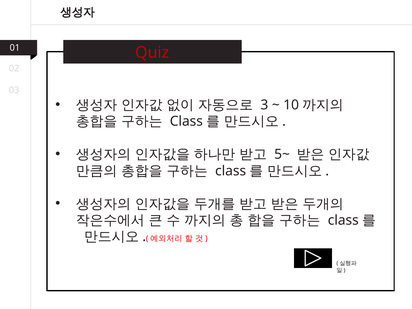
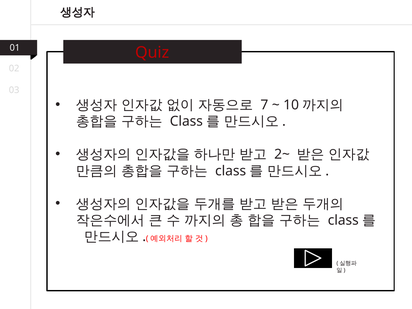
3: 3 -> 7 (264, 105)
5~: 5~ -> 2~ (282, 154)
